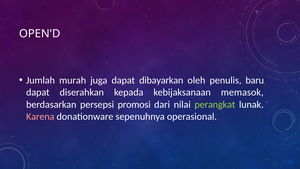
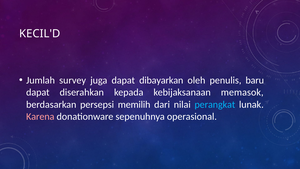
OPEN'D: OPEN'D -> KECIL'D (40, 34)
murah: murah -> survey (73, 80)
promosi: promosi -> memilih (134, 104)
perangkat colour: light green -> light blue (215, 104)
